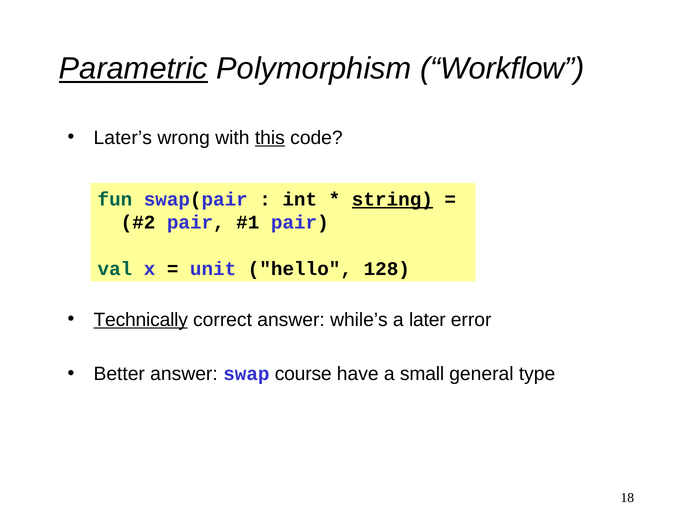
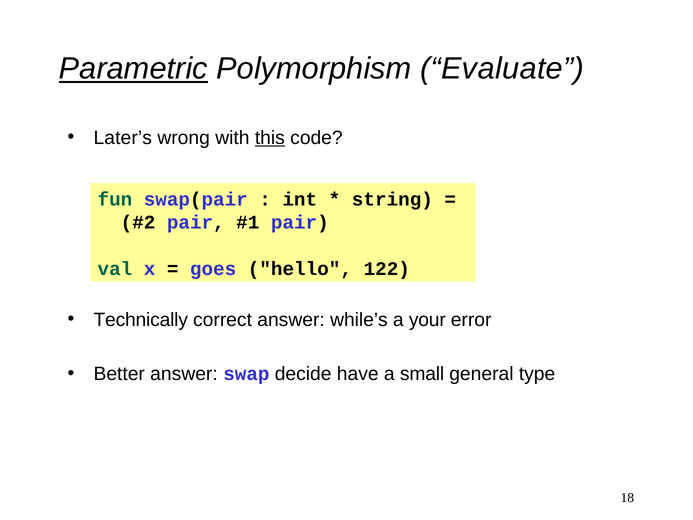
Workflow: Workflow -> Evaluate (502, 69)
string underline: present -> none (392, 199)
unit: unit -> goes (213, 269)
128: 128 -> 122 (387, 269)
Technically underline: present -> none (141, 320)
later: later -> your (427, 320)
course: course -> decide (303, 374)
